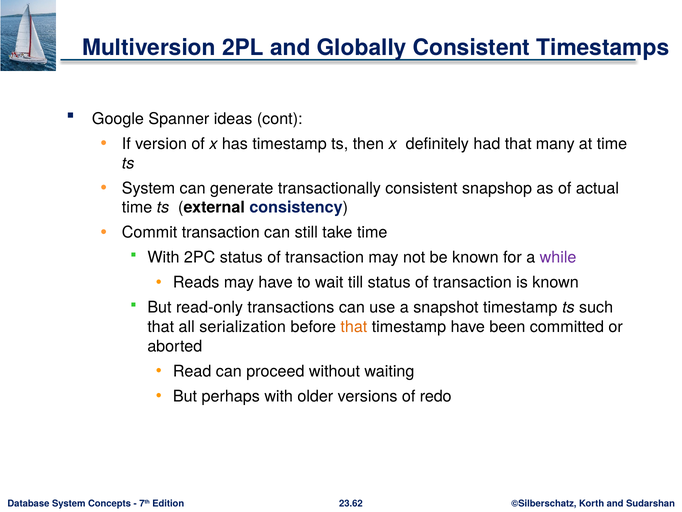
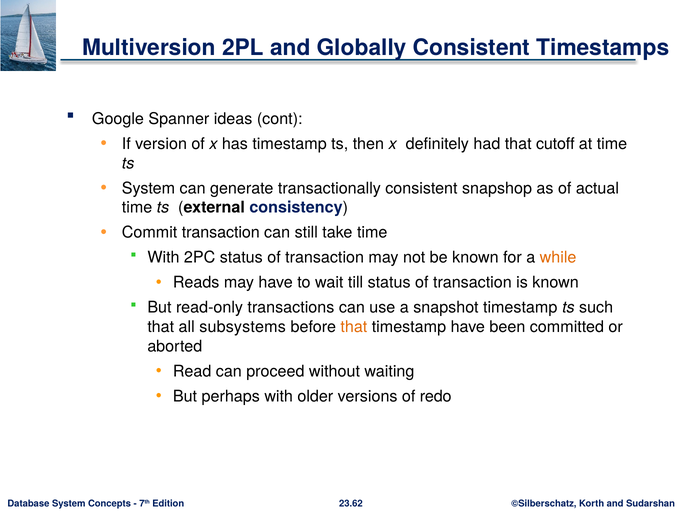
many: many -> cutoff (555, 144)
while colour: purple -> orange (558, 257)
serialization: serialization -> subsystems (243, 327)
